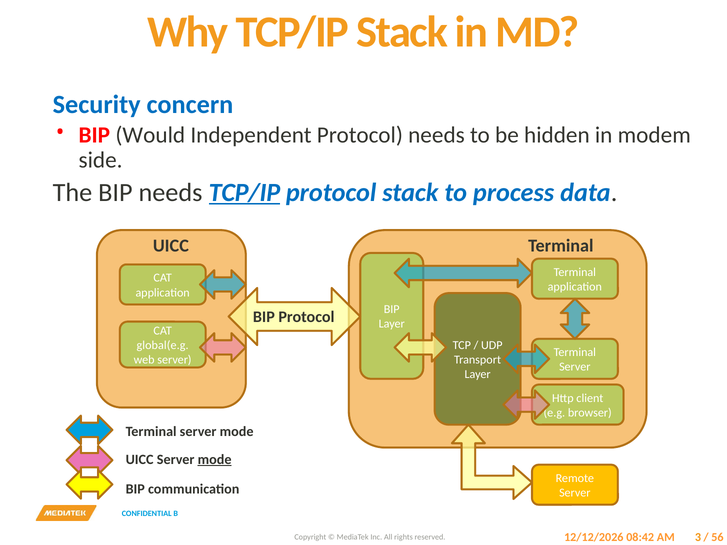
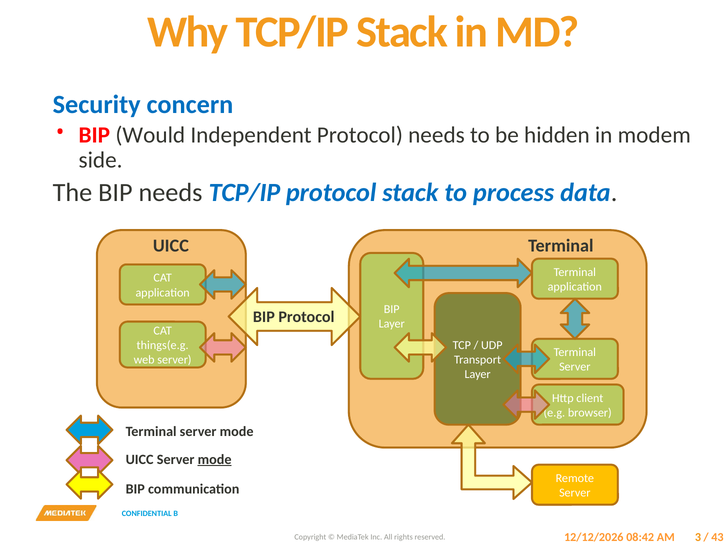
TCP/IP underline: present -> none (244, 193)
global(e.g: global(e.g -> things(e.g (163, 346)
56: 56 -> 43 (717, 538)
